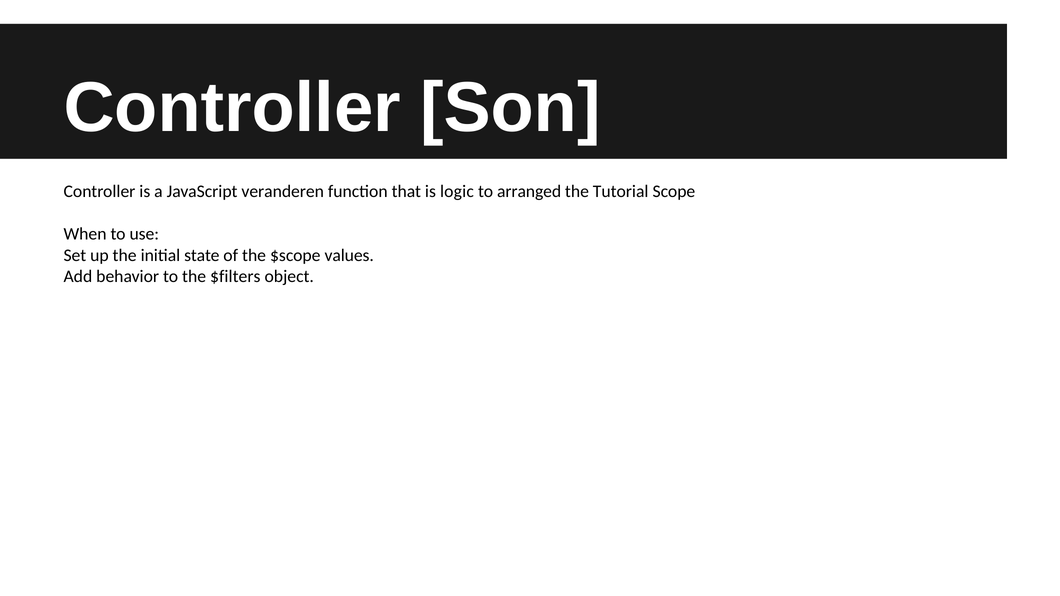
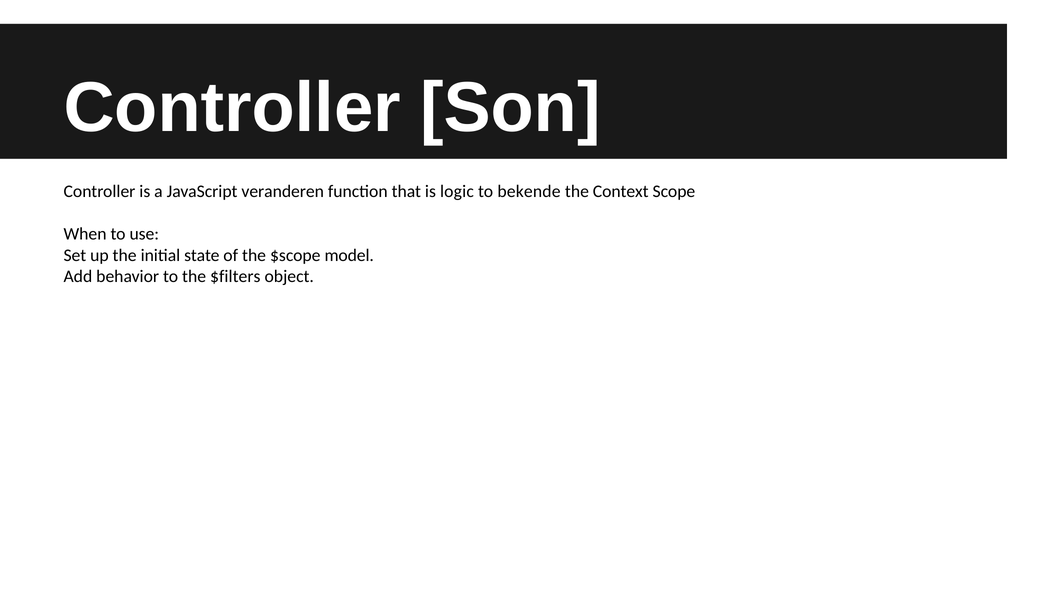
arranged: arranged -> bekende (529, 192)
Tutorial: Tutorial -> Context (621, 192)
values: values -> model (349, 255)
